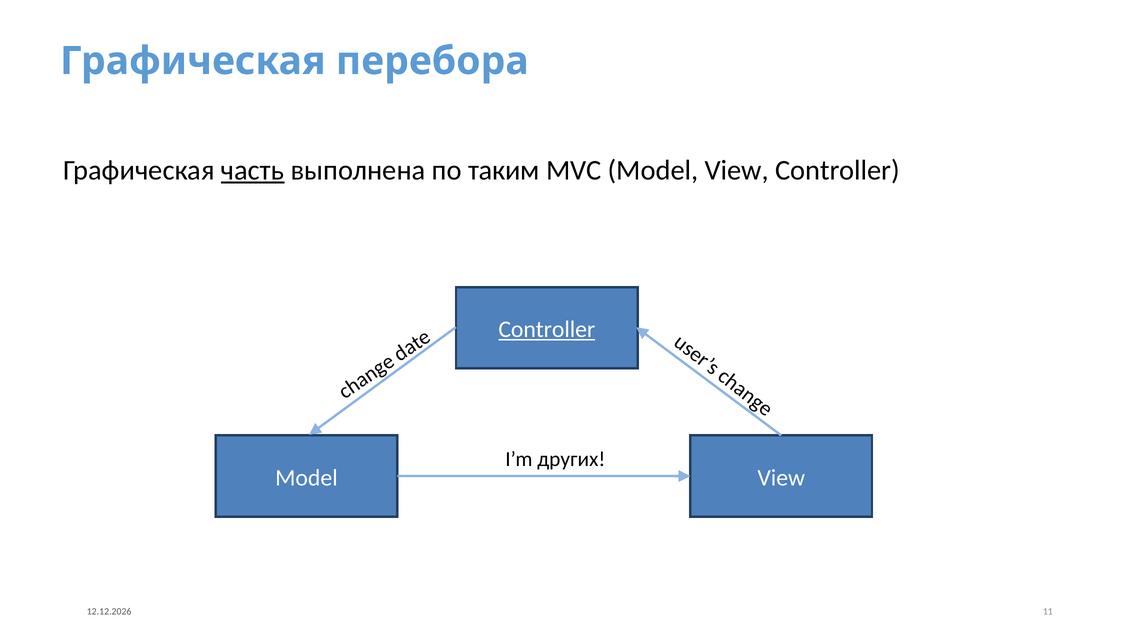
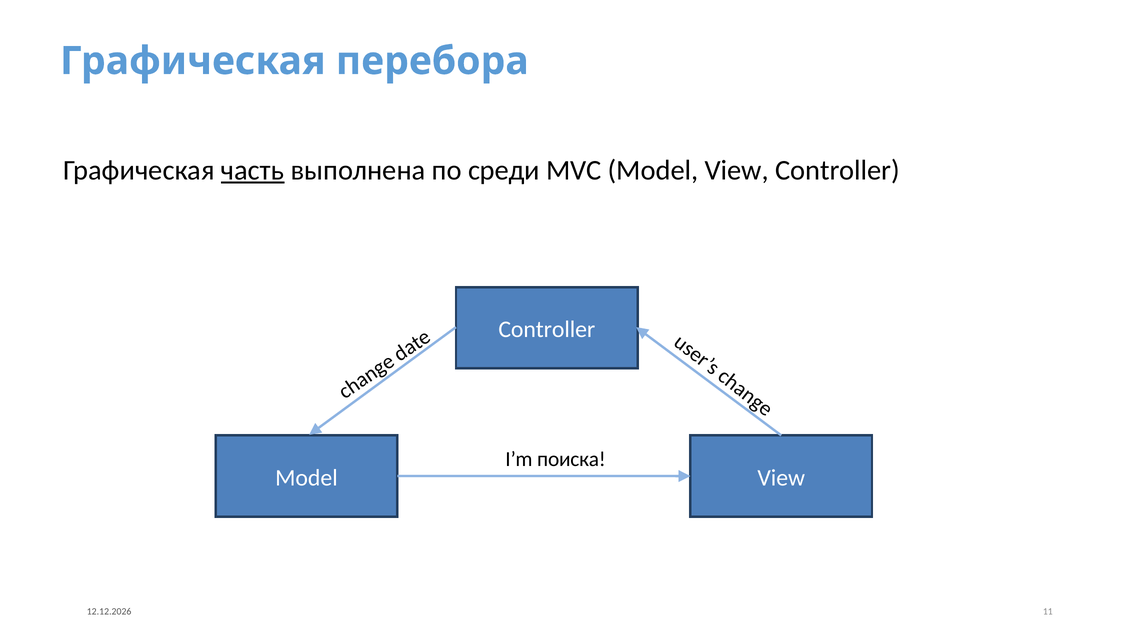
таким: таким -> среди (504, 170)
Controller underline: present -> none (547, 329)
других: других -> поиска (571, 459)
